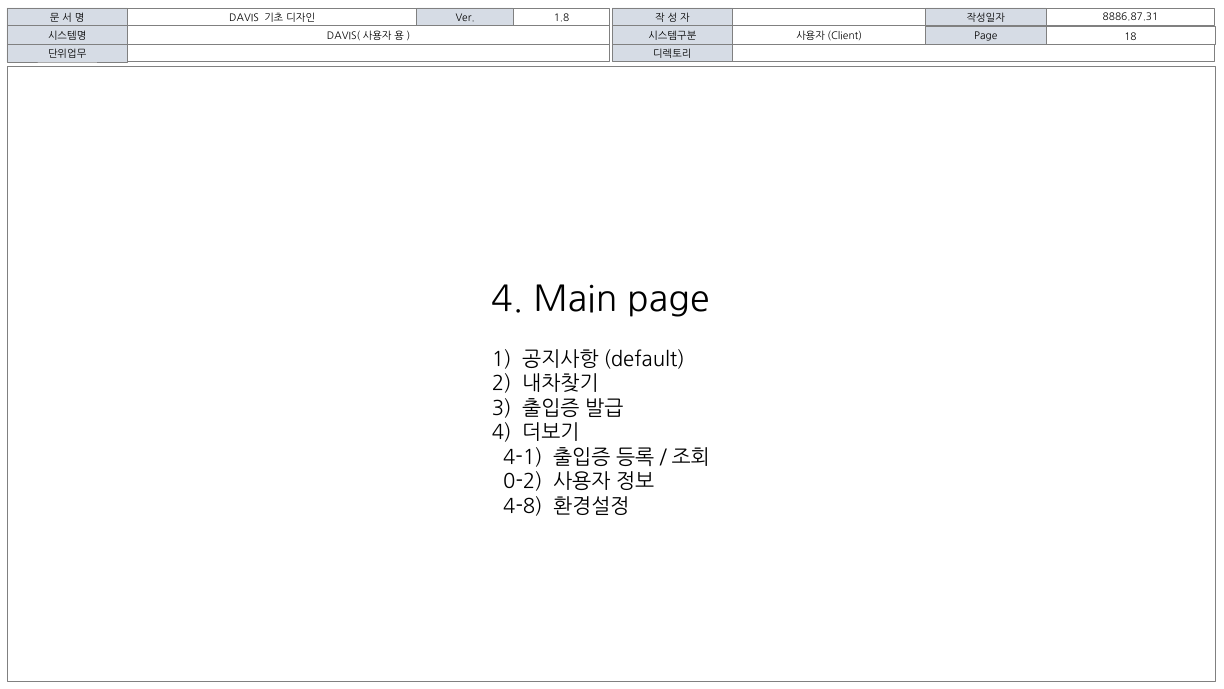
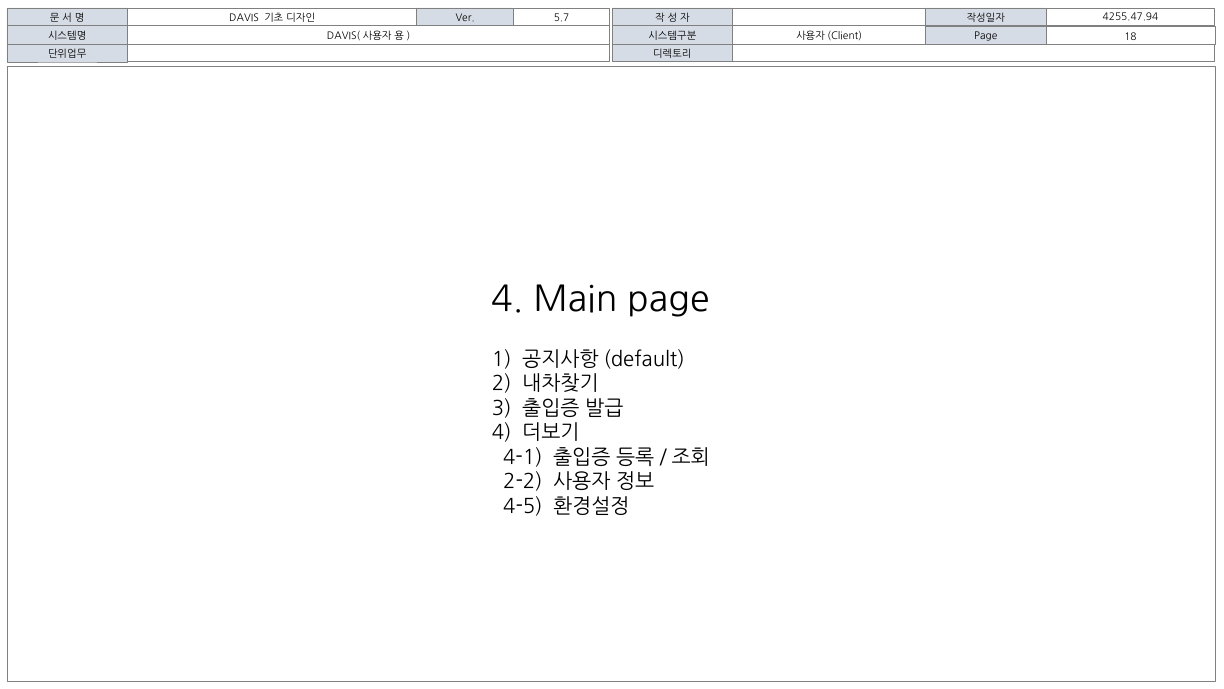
8886.87.31: 8886.87.31 -> 4255.47.94 (1131, 17)
1.8: 1.8 -> 5.7 (562, 18)
0-2: 0-2 -> 2-2 (523, 482)
4-8: 4-8 -> 4-5 (523, 506)
